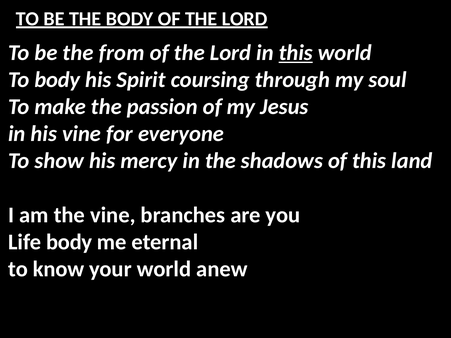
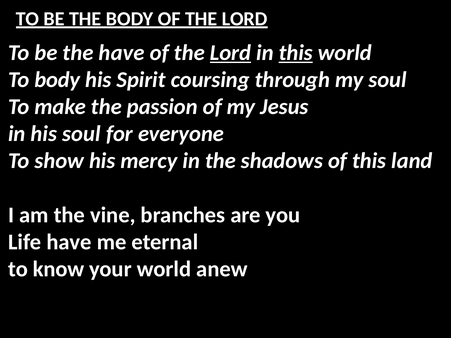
the from: from -> have (122, 53)
Lord underline: none -> present (231, 53)
his vine: vine -> soul (81, 134)
Life body: body -> have (69, 242)
